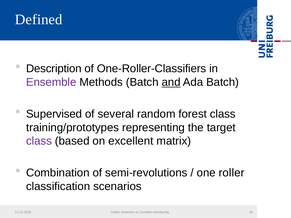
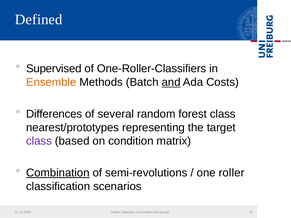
Description: Description -> Supervised (54, 69)
Ensemble colour: purple -> orange (51, 82)
Ada Batch: Batch -> Costs (223, 82)
Supervised: Supervised -> Differences (54, 114)
training/prototypes: training/prototypes -> nearest/prototypes (73, 128)
on excellent: excellent -> condition (131, 141)
Combination underline: none -> present (58, 173)
